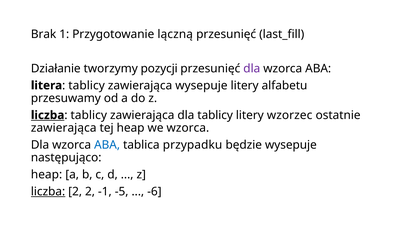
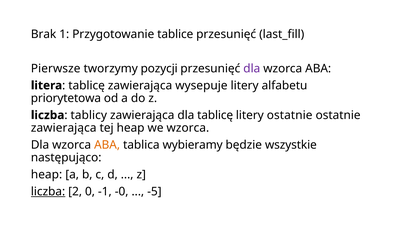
lączną: lączną -> tablice (175, 34)
Działanie: Działanie -> Pierwsze (56, 68)
tablicy: tablicy -> tablicę (87, 85)
przesuwamy: przesuwamy -> priorytetowa (66, 98)
liczba underline: present -> none (48, 115)
dla tablicy: tablicy -> tablicę (215, 115)
litery wzorzec: wzorzec -> ostatnie (290, 115)
ABA colour: blue -> orange (107, 145)
przypadku: przypadku -> wybieramy (193, 145)
będzie wysepuje: wysepuje -> wszystkie (291, 145)
2 2: 2 -> 0 (90, 191)
-5: -5 -> -0 (122, 191)
-6: -6 -> -5 (154, 191)
